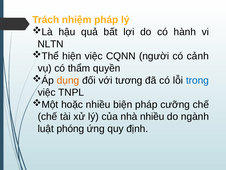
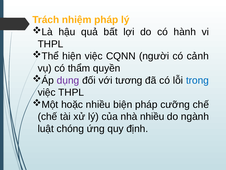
NLTN: NLTN -> THPL (51, 44)
dụng colour: orange -> purple (68, 80)
việc TNPL: TNPL -> THPL (71, 92)
phóng: phóng -> chóng (70, 128)
